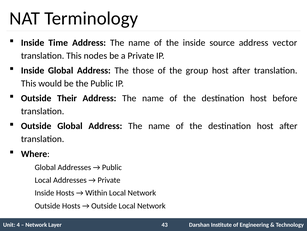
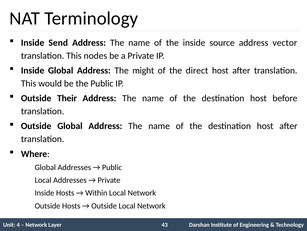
Time: Time -> Send (58, 43)
those: those -> might (143, 70)
group: group -> direct (197, 70)
